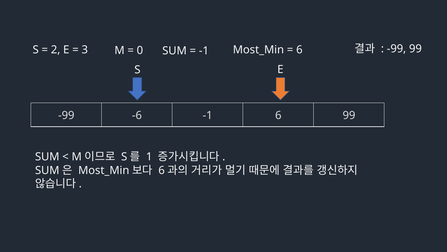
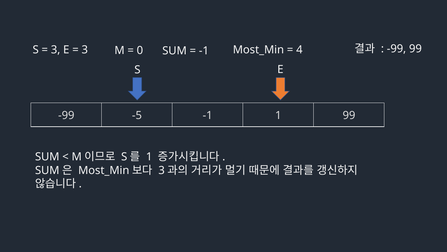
2: 2 -> 3 (56, 50)
6: 6 -> 4 (299, 50)
-6: -6 -> -5 (137, 115)
-1 6: 6 -> 1 (278, 115)
6: 6 -> 3 (162, 170)
